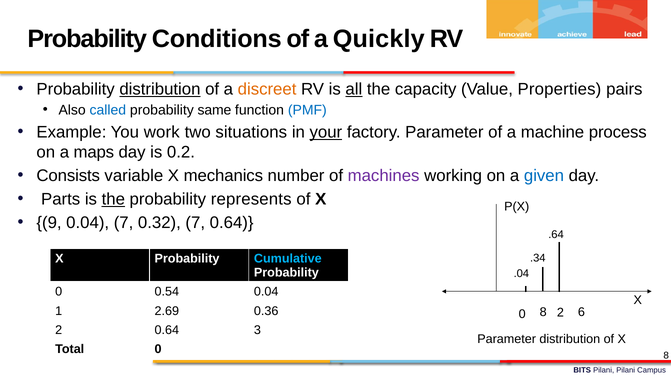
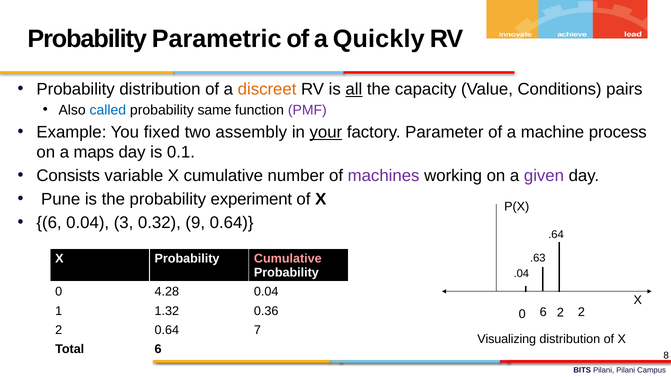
Conditions: Conditions -> Parametric (217, 39)
distribution underline: present -> none (160, 89)
Properties: Properties -> Conditions (560, 89)
PMF colour: blue -> purple (307, 110)
work: work -> fixed (162, 132)
situations: situations -> assembly (251, 132)
0.2: 0.2 -> 0.1 (181, 152)
X mechanics: mechanics -> cumulative (223, 176)
given colour: blue -> purple (544, 176)
Parts: Parts -> Pune (61, 199)
the underline: present -> none (113, 199)
represents: represents -> experiment (251, 199)
9: 9 -> 6 (49, 223)
0.04 7: 7 -> 3 (124, 223)
0.32 7: 7 -> 9 (195, 223)
Cumulative colour: light blue -> pink (288, 259)
.34: .34 -> .63 (538, 259)
0.54: 0.54 -> 4.28 (167, 292)
2.69: 2.69 -> 1.32 (167, 311)
0 8: 8 -> 6 (543, 313)
2 6: 6 -> 2 (581, 313)
3: 3 -> 7 (257, 330)
Parameter: Parameter -> Visualizing (507, 340)
Total 0: 0 -> 6 (158, 350)
